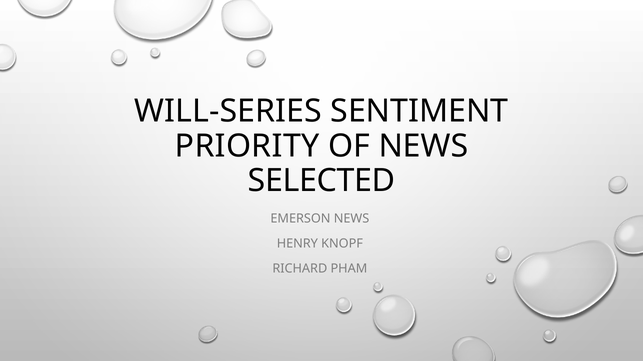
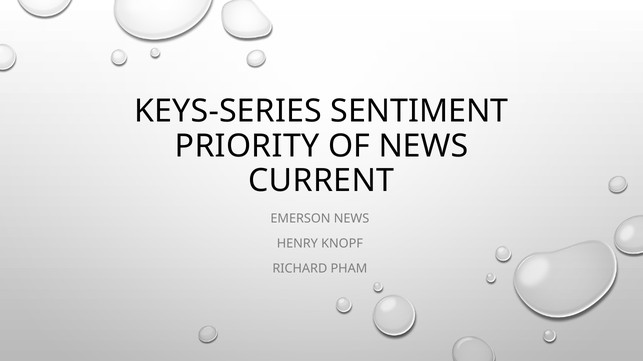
WILL-SERIES: WILL-SERIES -> KEYS-SERIES (228, 111)
SELECTED: SELECTED -> CURRENT (321, 181)
